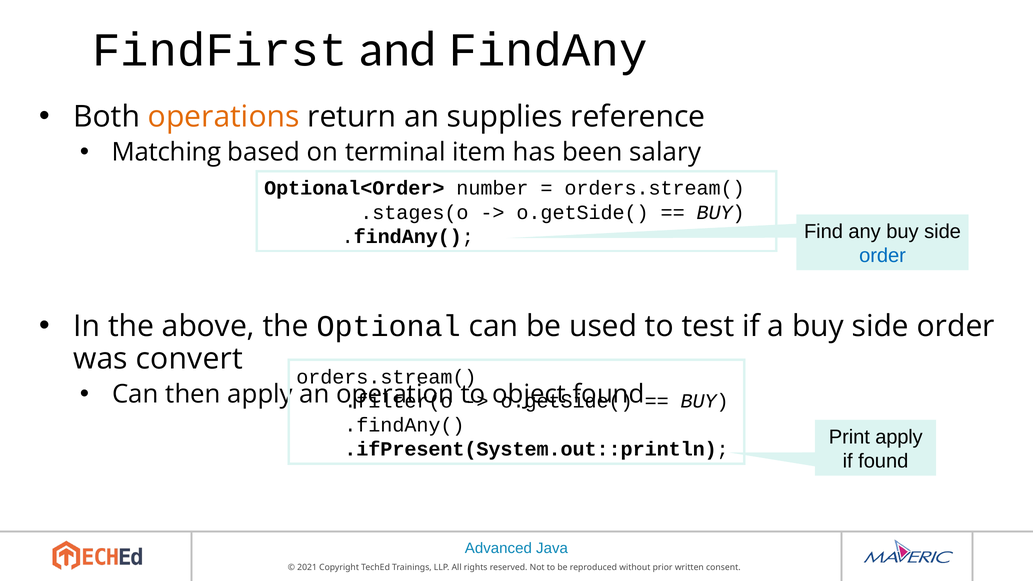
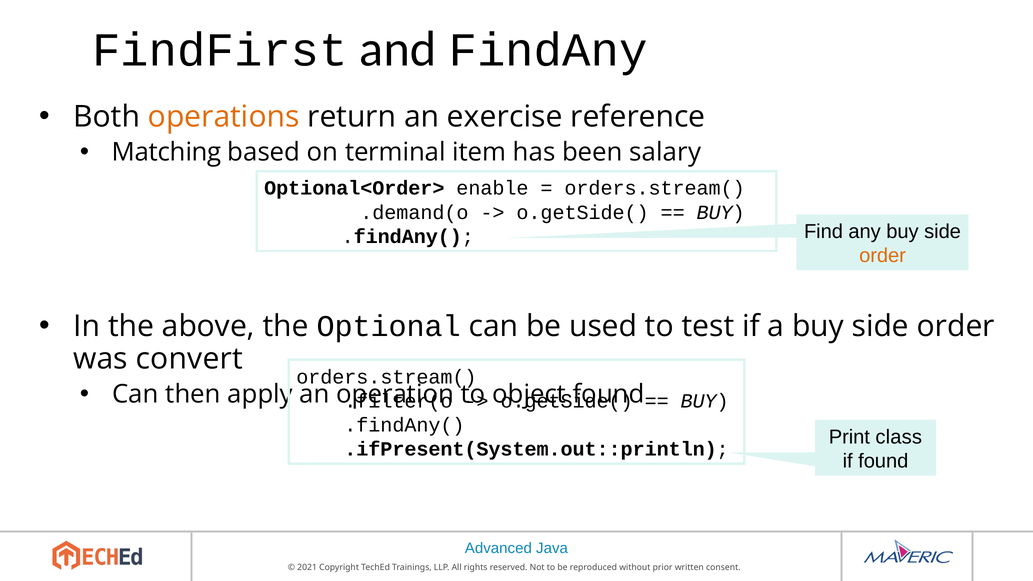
supplies: supplies -> exercise (505, 117)
number: number -> enable (492, 188)
.stages(o: .stages(o -> .demand(o (414, 212)
order colour: blue -> orange (883, 256)
Print apply: apply -> class (899, 437)
